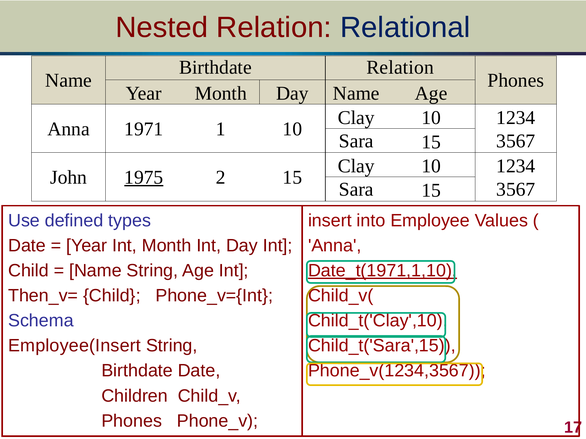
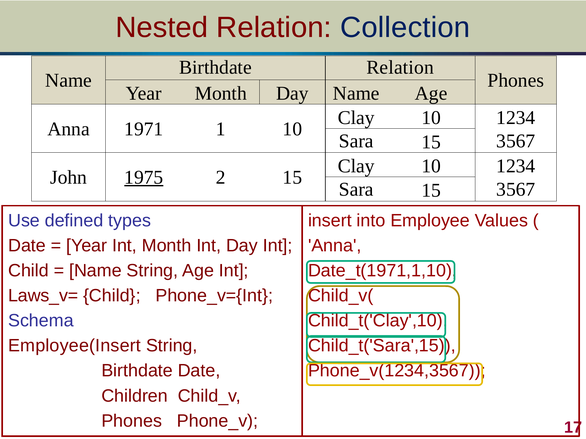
Relational: Relational -> Collection (405, 28)
Date_t(1971,1,10 underline: present -> none (382, 271)
Then_v=: Then_v= -> Laws_v= (43, 296)
